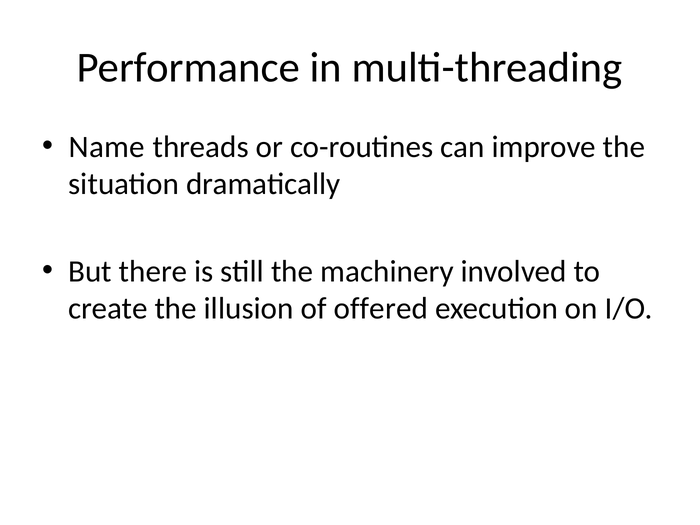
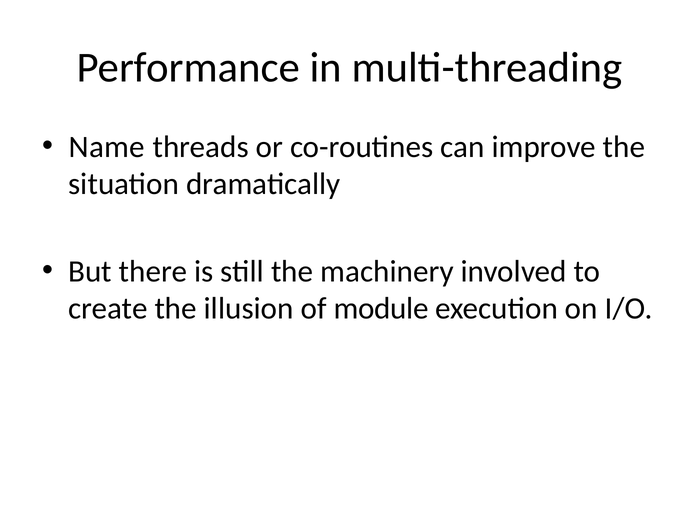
offered: offered -> module (381, 309)
